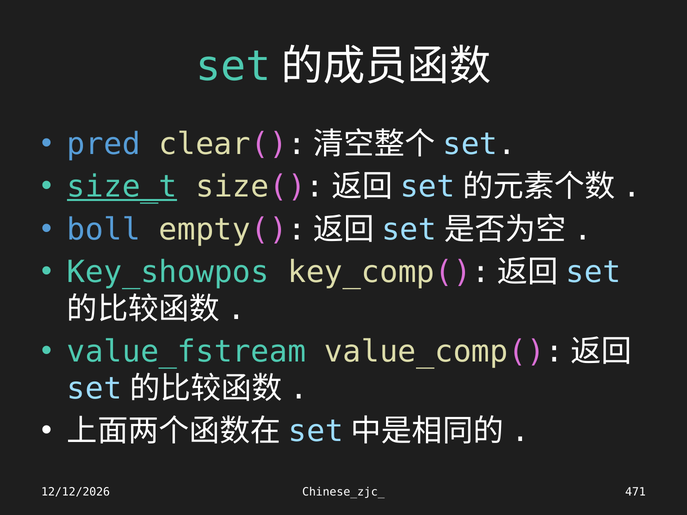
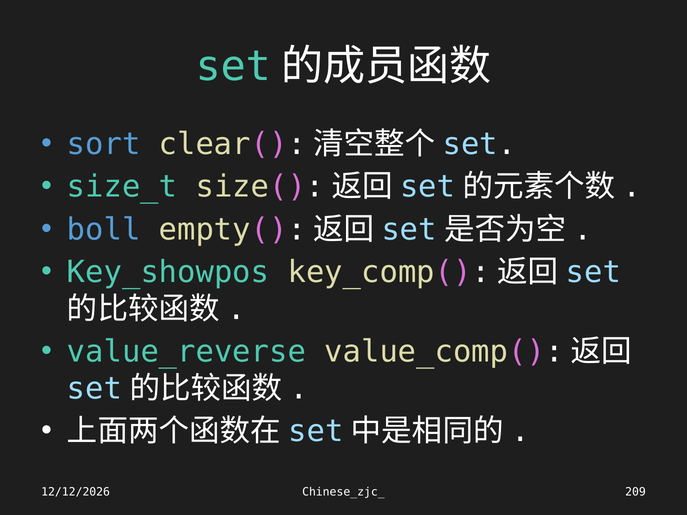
pred: pred -> sort (104, 144)
size_t underline: present -> none (122, 187)
value_fstream: value_fstream -> value_reverse (186, 352)
471: 471 -> 209 (635, 492)
